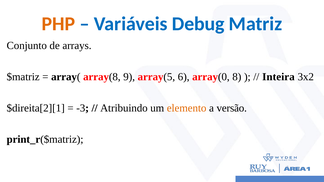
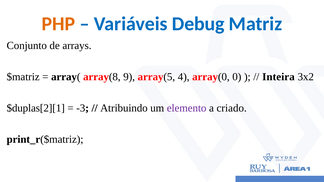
6: 6 -> 4 (184, 77)
8: 8 -> 0 (237, 77)
$direita[2][1: $direita[2][1 -> $duplas[2][1 (36, 108)
elemento colour: orange -> purple (187, 108)
versão: versão -> criado (232, 108)
